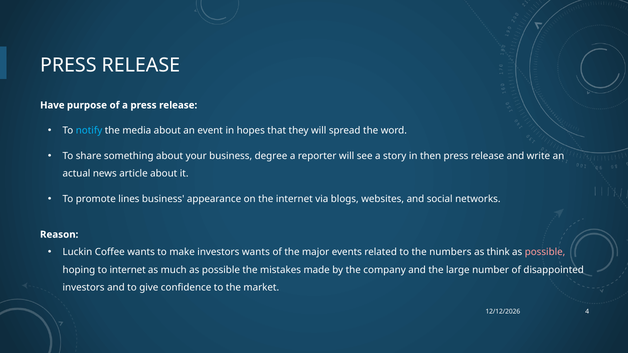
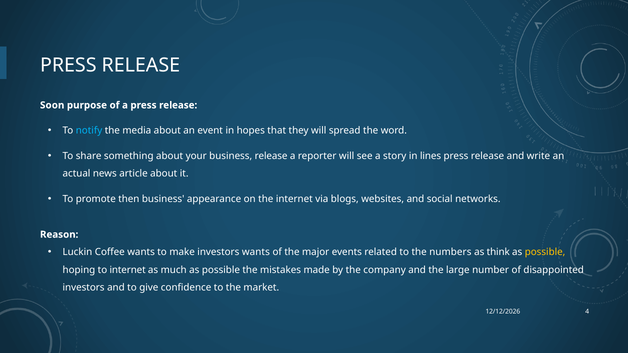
Have: Have -> Soon (52, 105)
business degree: degree -> release (271, 156)
then: then -> lines (431, 156)
lines: lines -> then (129, 199)
possible colour: pink -> yellow (545, 252)
